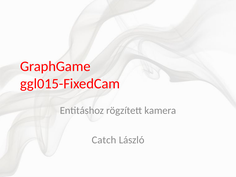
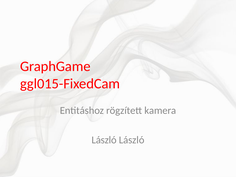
Catch: Catch -> László (104, 140)
